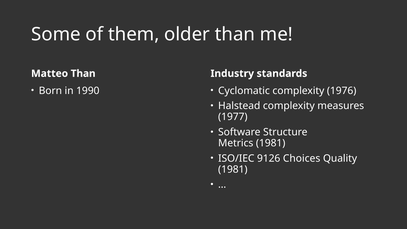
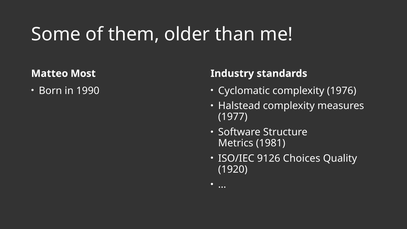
Matteo Than: Than -> Most (83, 73)
1981: 1981 -> 1920 (233, 169)
